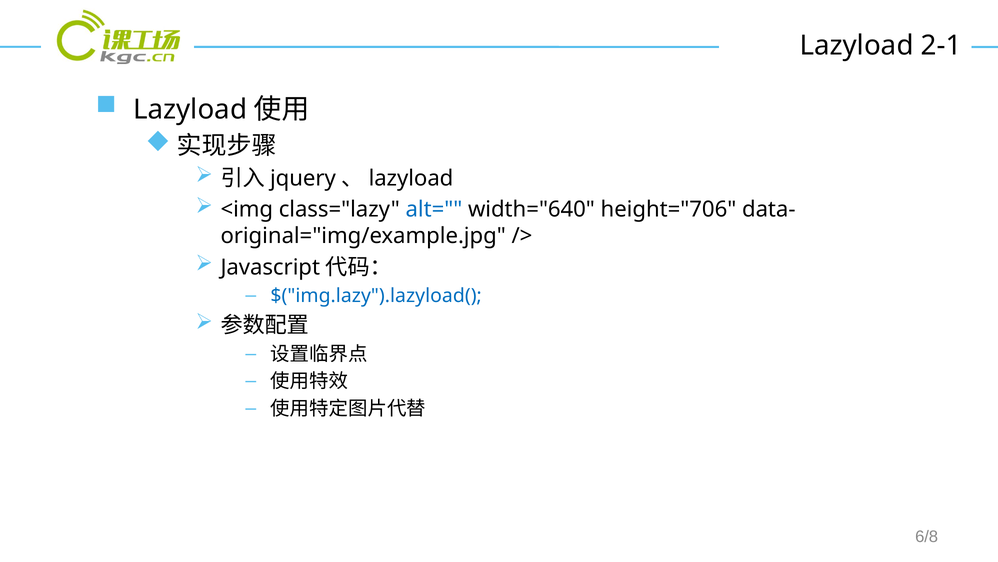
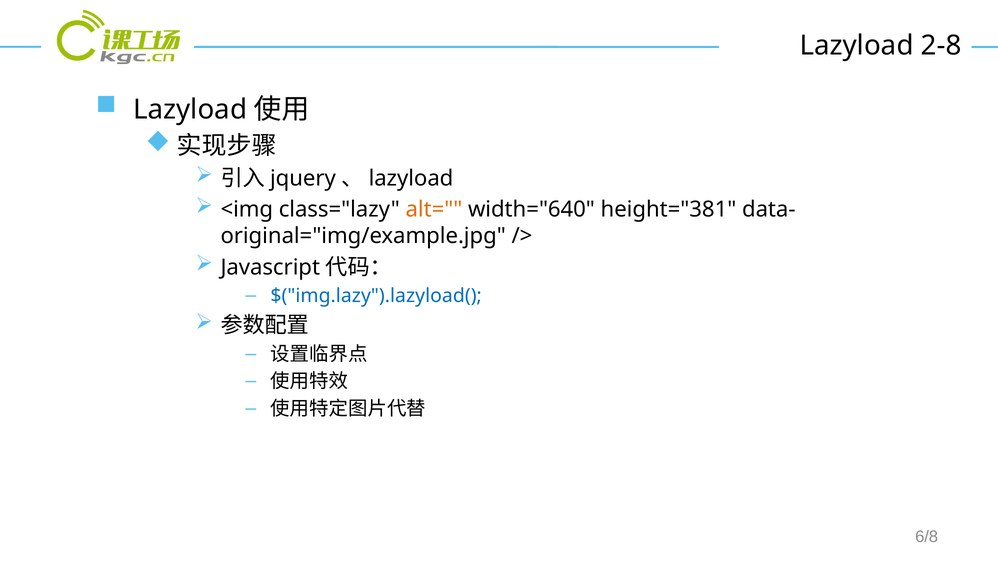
2-1: 2-1 -> 2-8 (941, 45)
alt= colour: blue -> orange (434, 209)
height="706: height="706 -> height="381 (668, 209)
